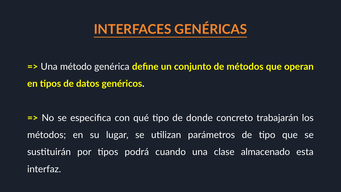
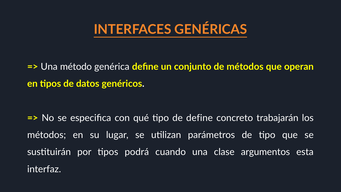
de donde: donde -> define (199, 118)
almacenado: almacenado -> argumentos (265, 152)
